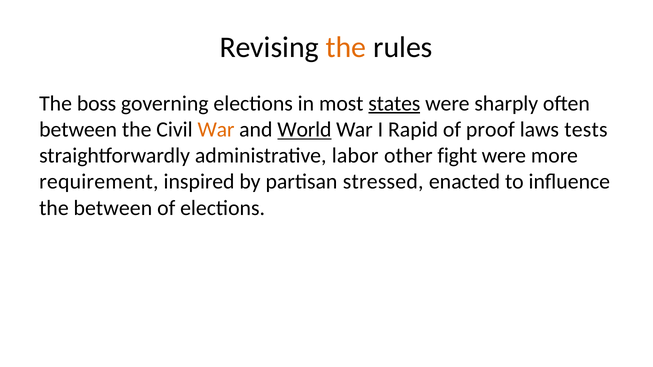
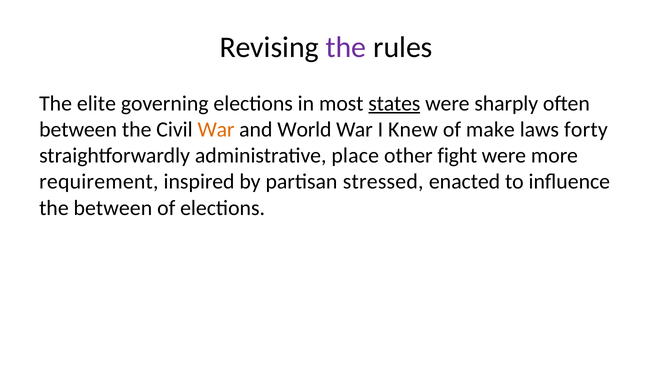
the colour: orange -> purple (346, 47)
boss: boss -> elite (96, 104)
World underline: present -> none (304, 130)
Rapid: Rapid -> Knew (413, 130)
proof: proof -> make (490, 130)
tests: tests -> forty (586, 130)
labor: labor -> place (355, 156)
